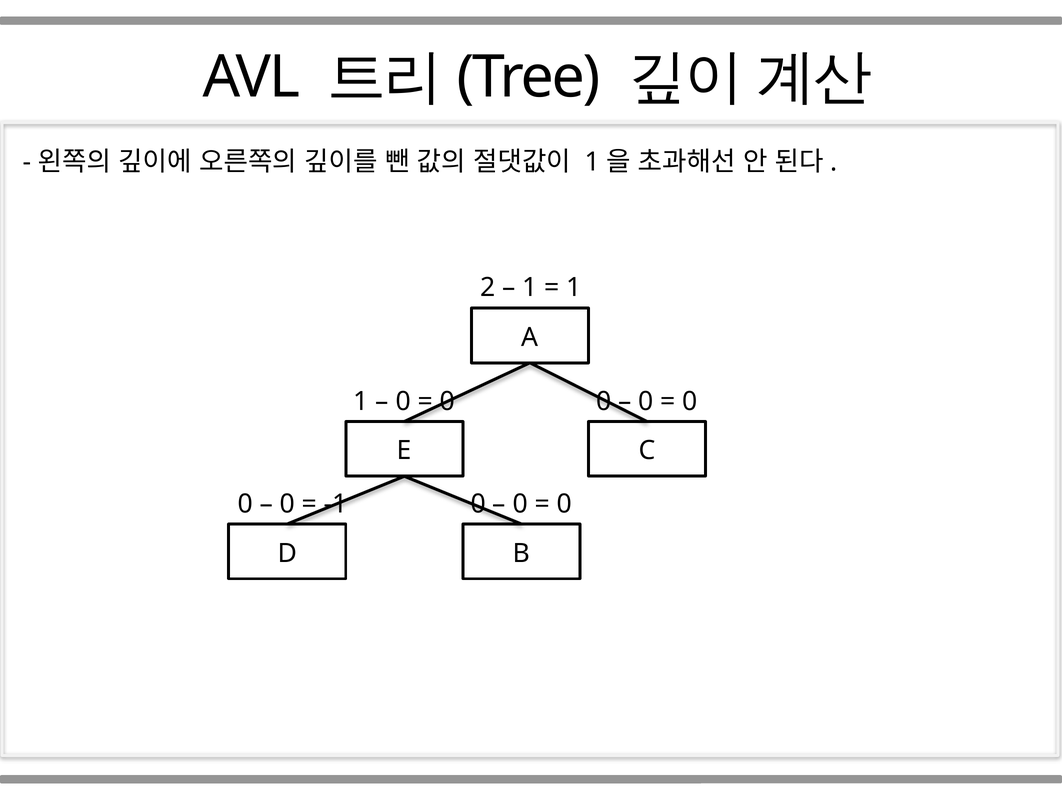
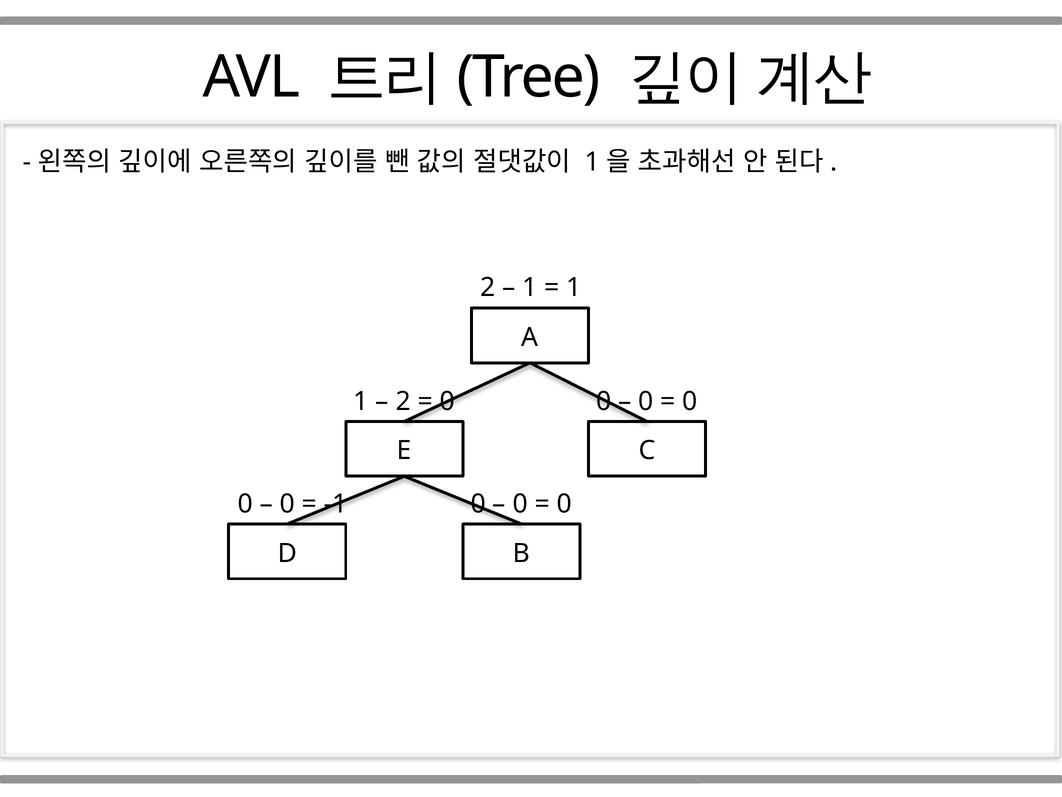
0: 0 -> 2 (403, 401)
